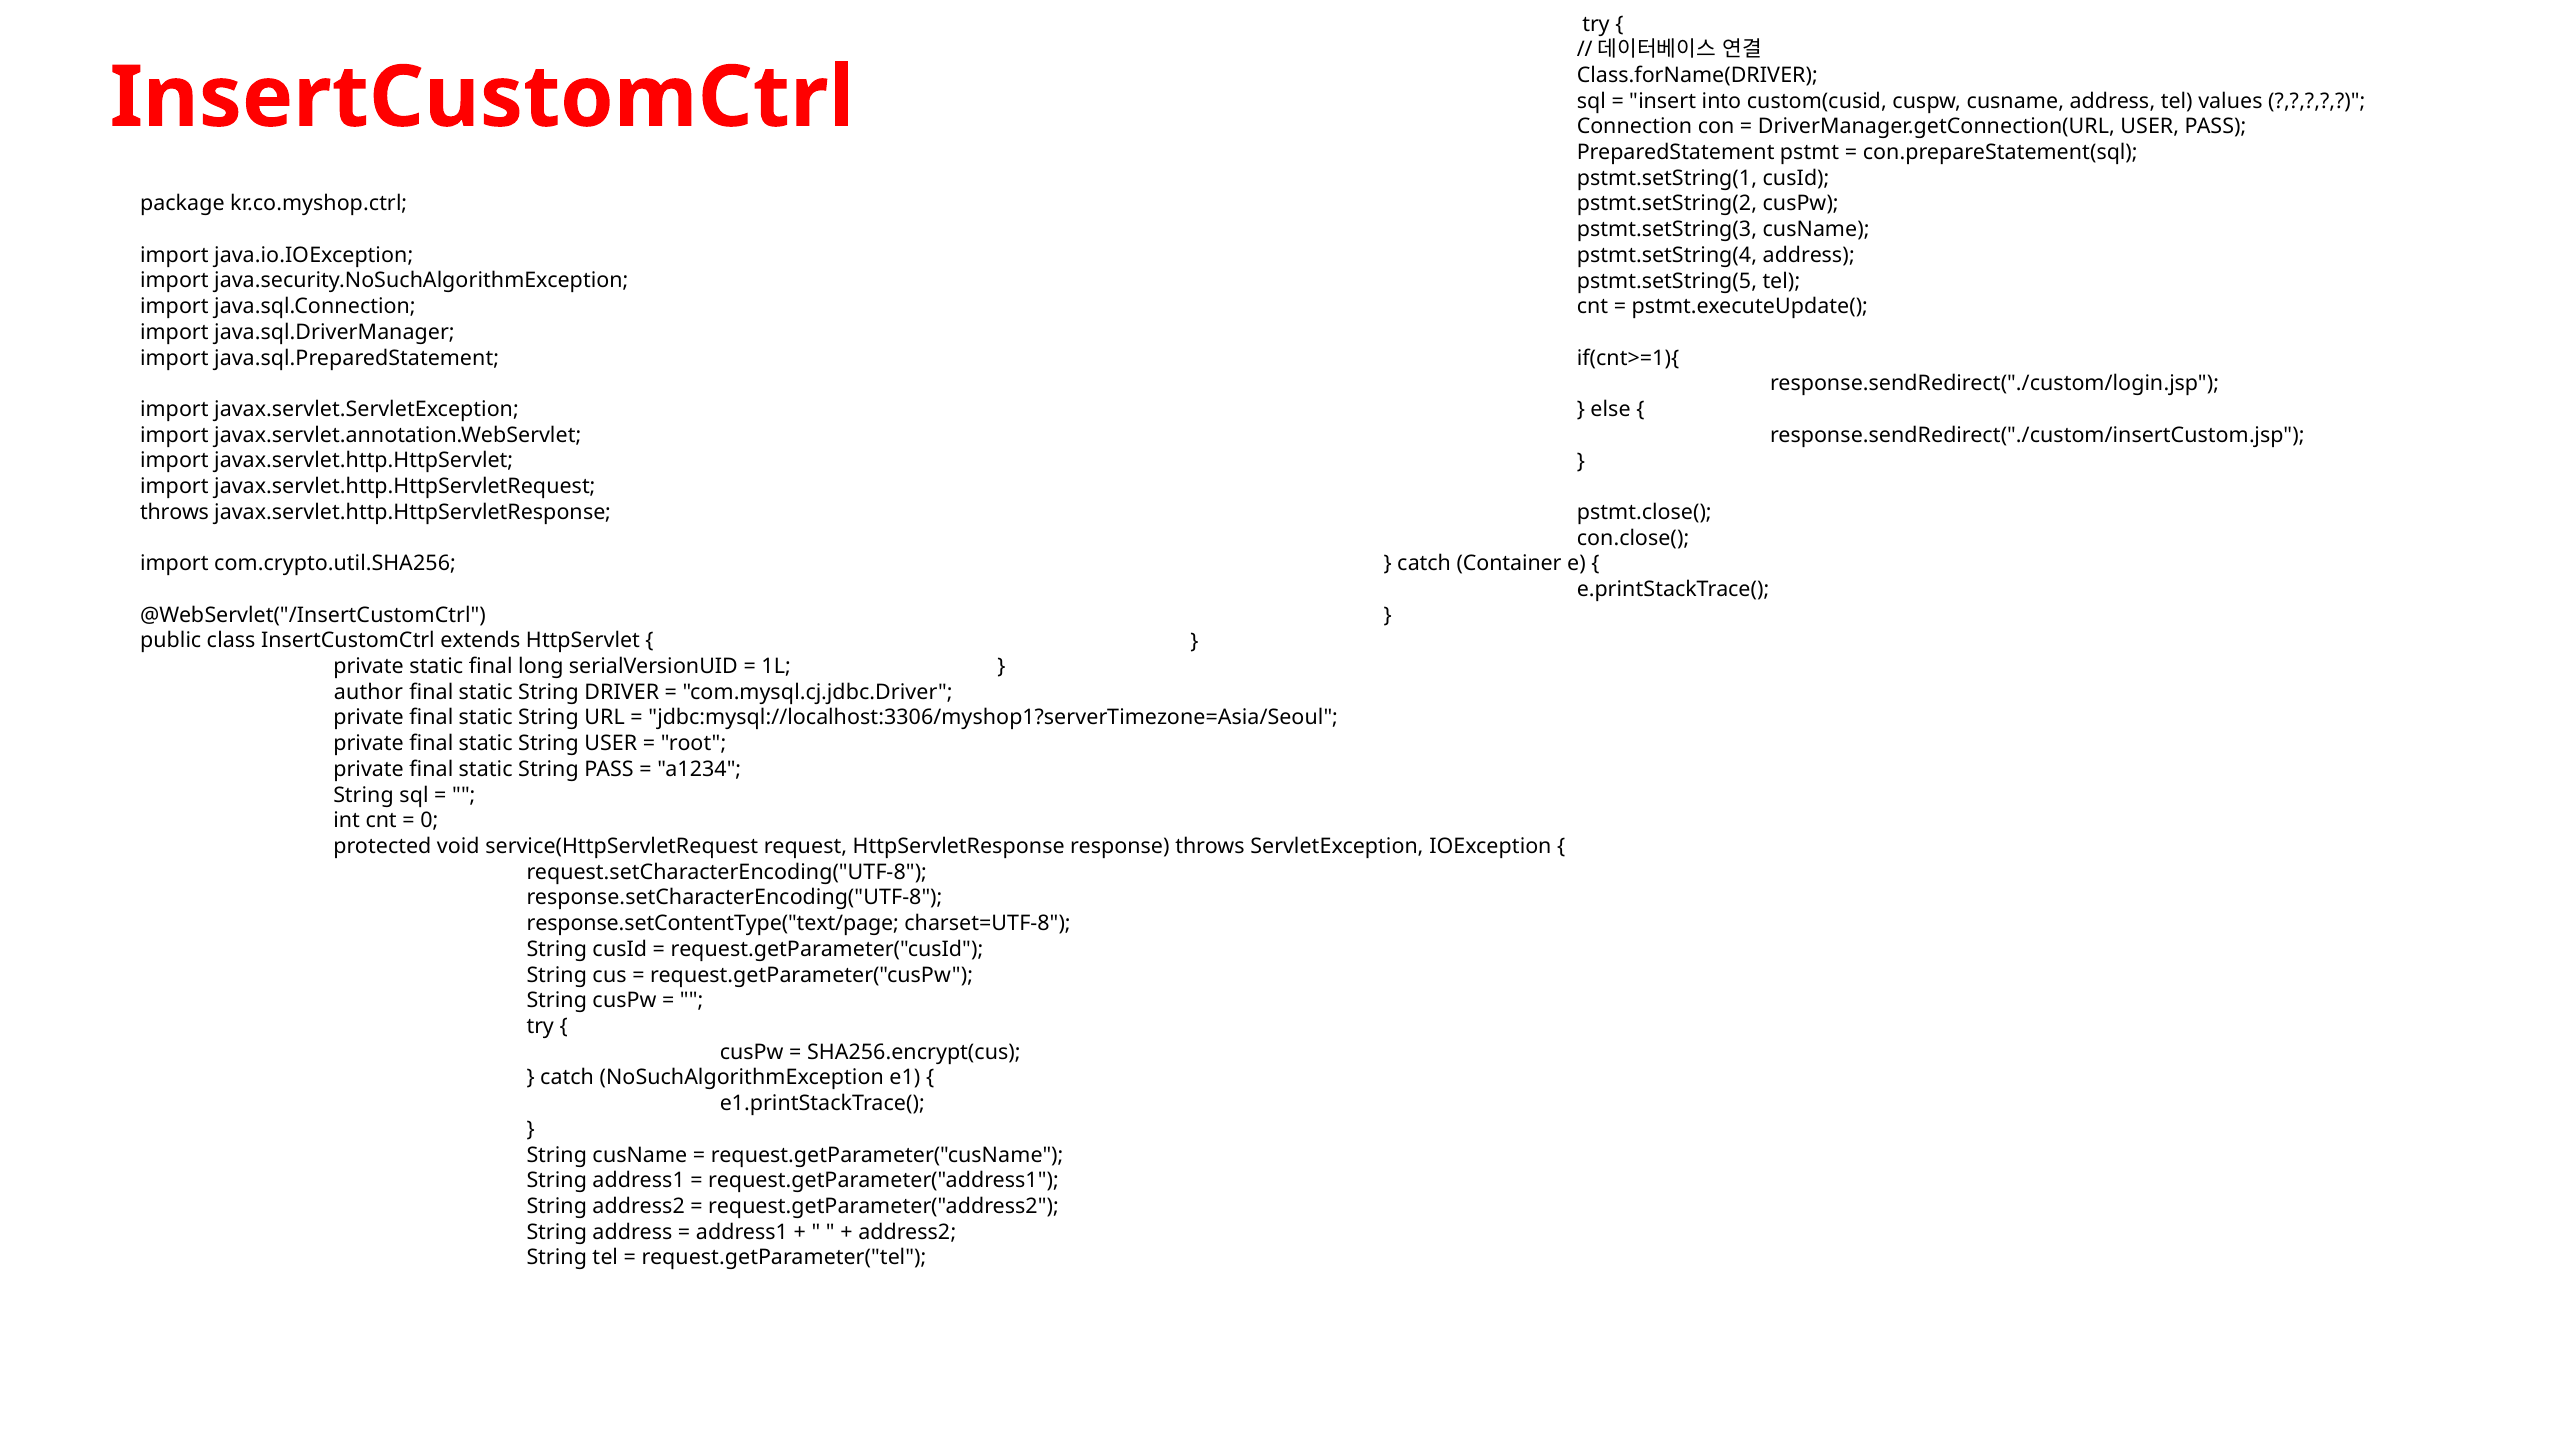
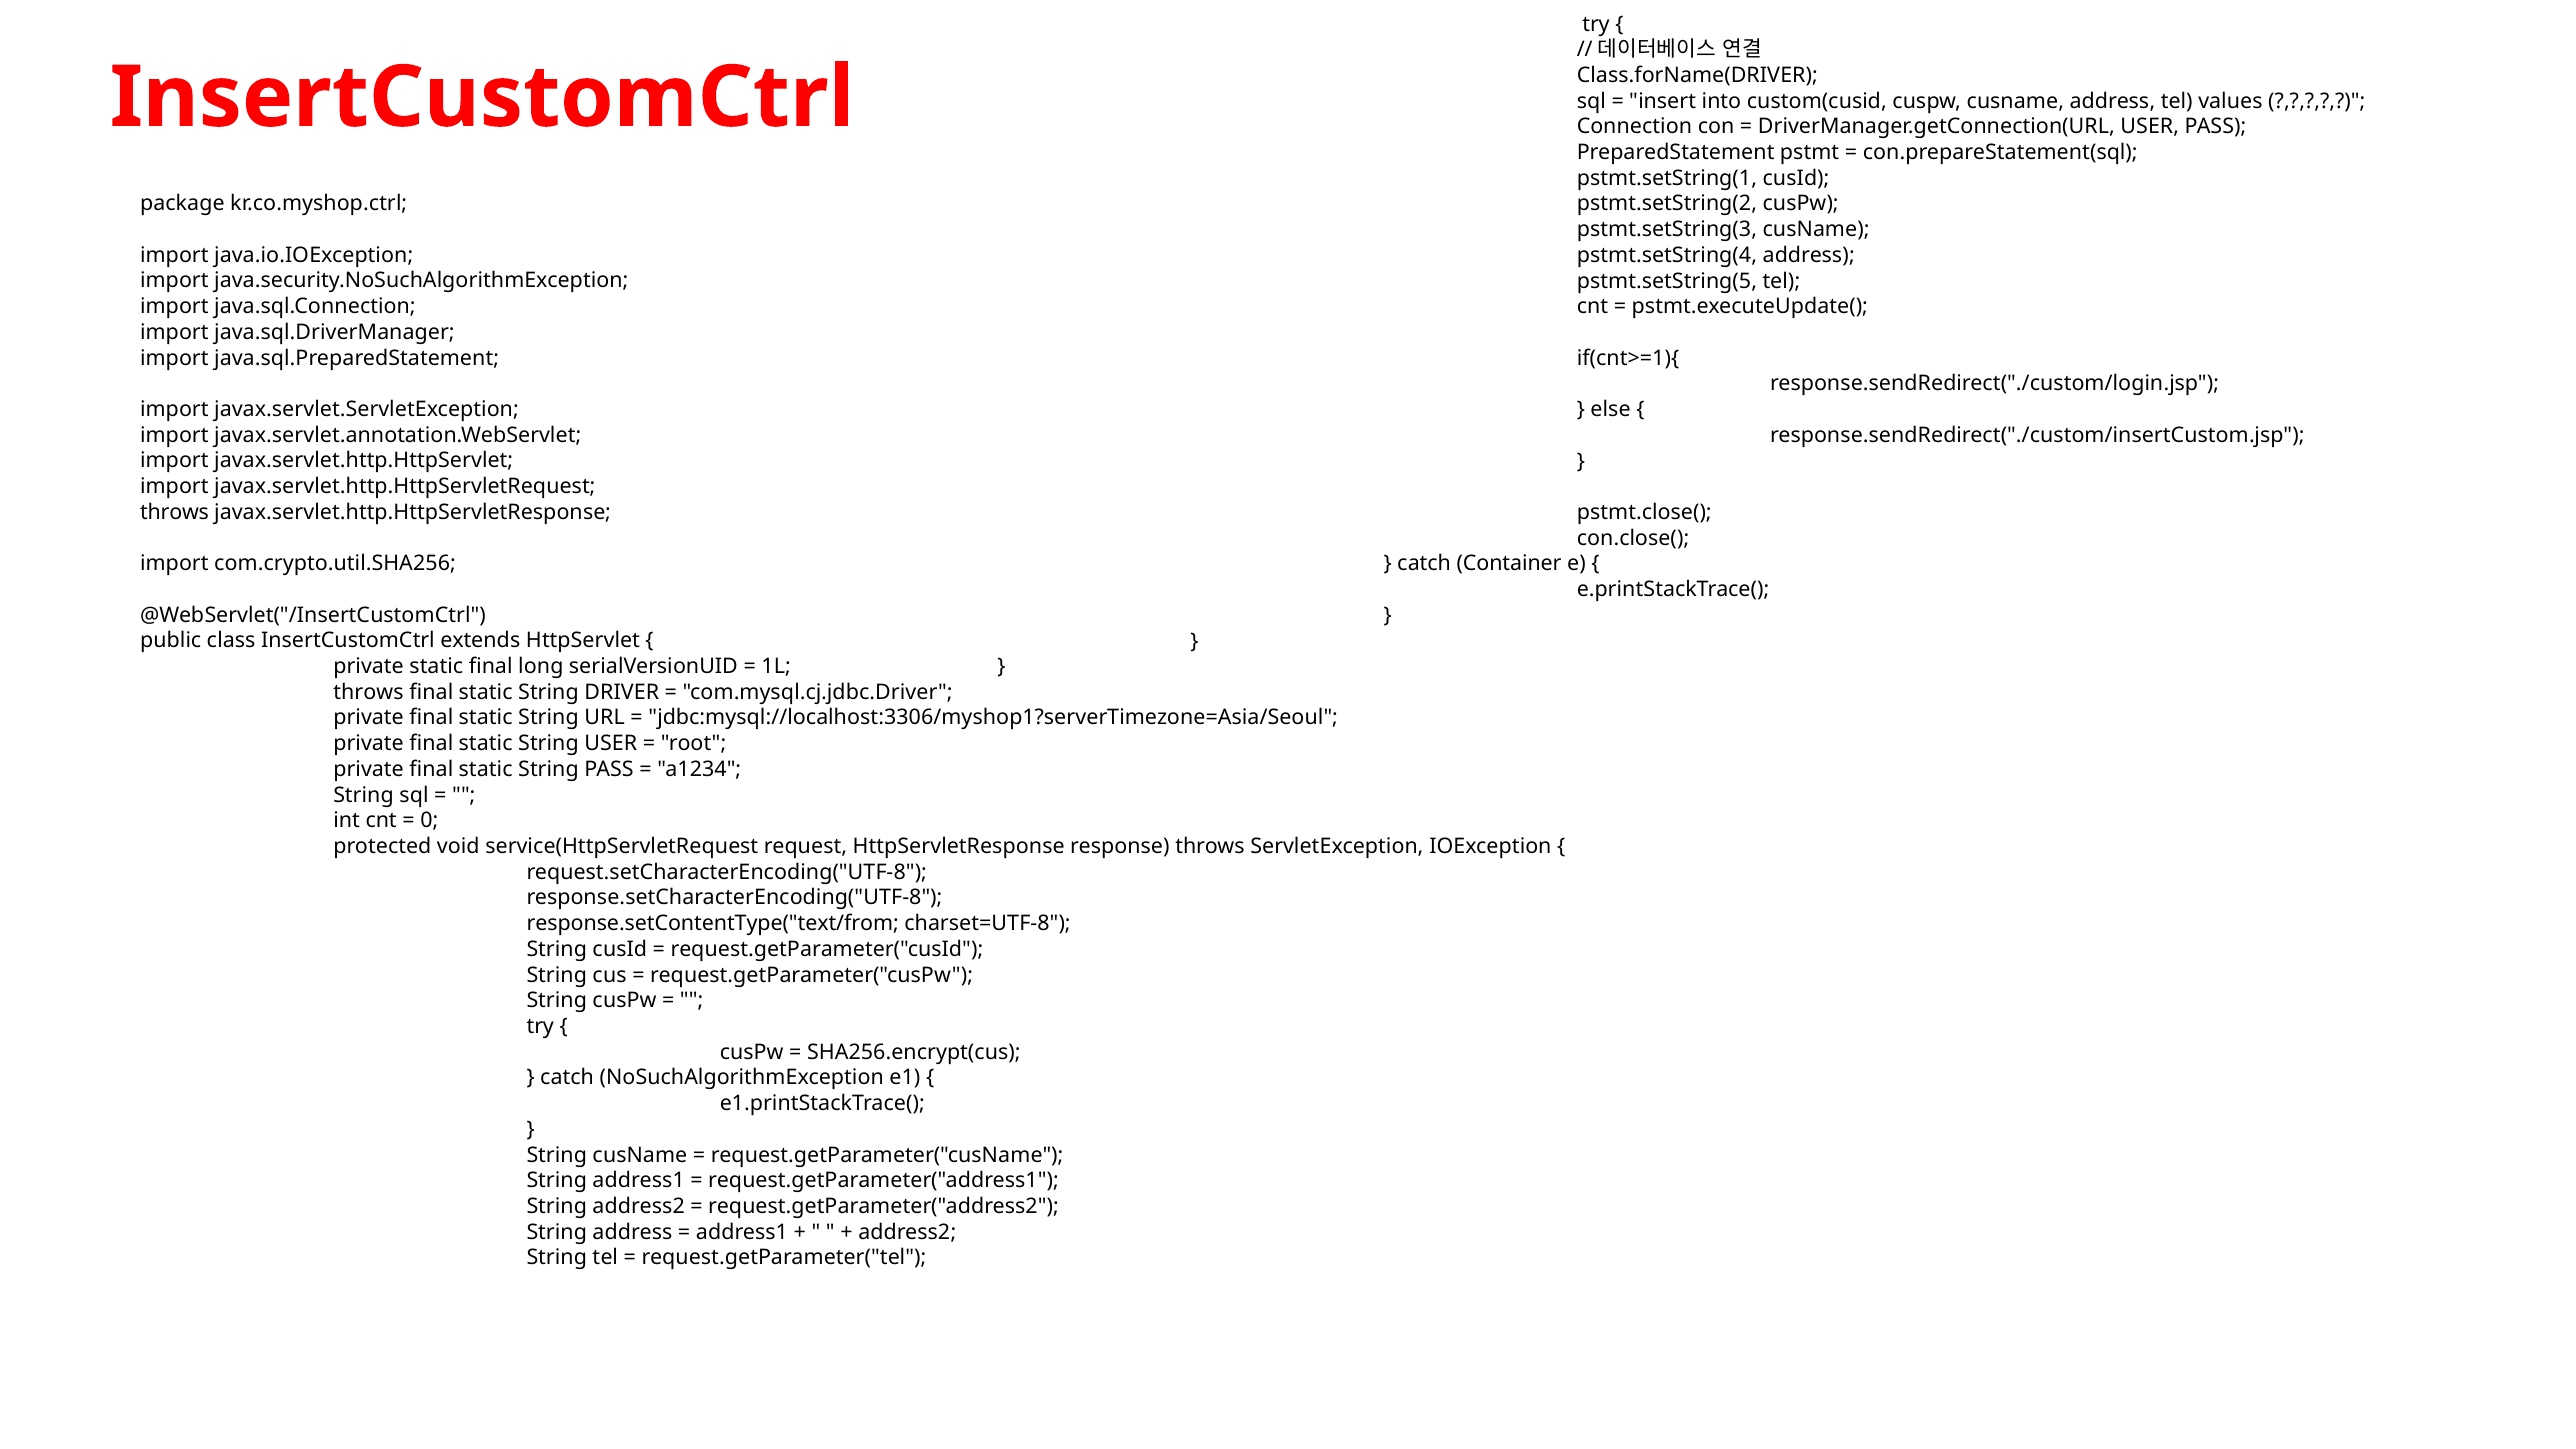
author: author -> throws (368, 692)
response.setContentType("text/page: response.setContentType("text/page -> response.setContentType("text/from (713, 924)
